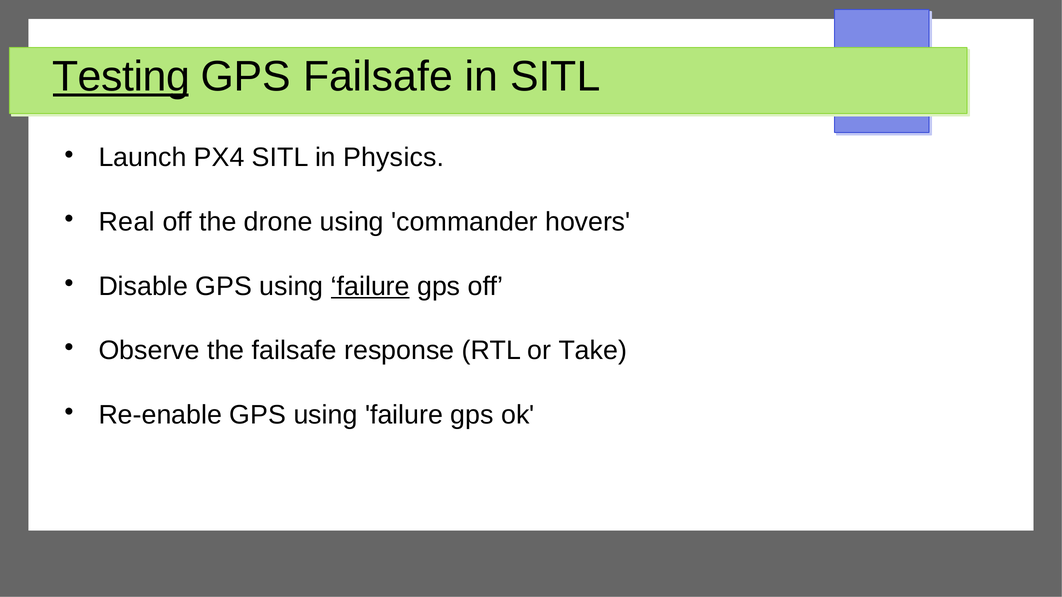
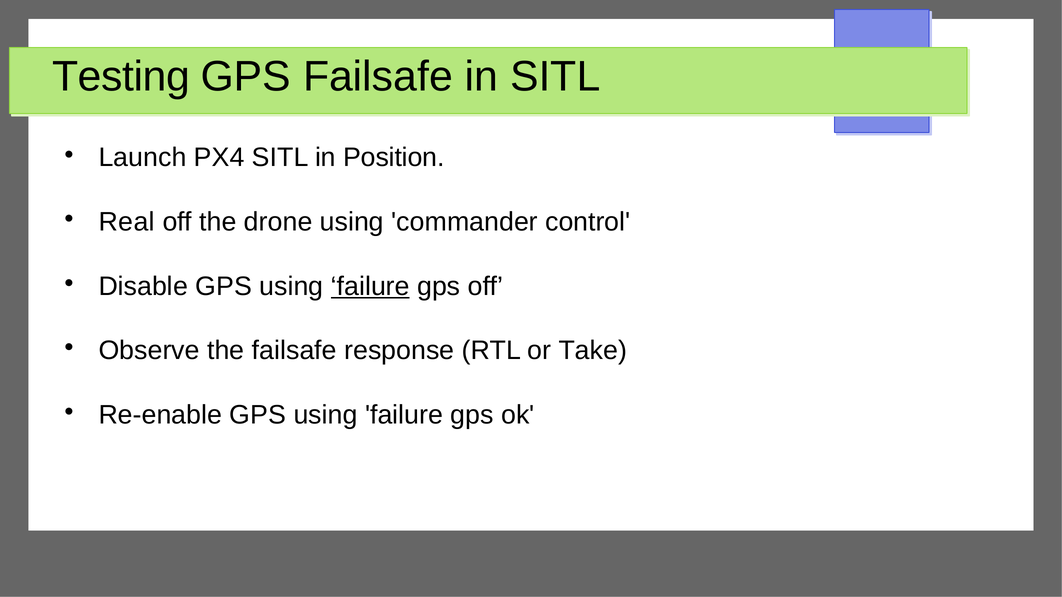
Testing underline: present -> none (121, 77)
Physics: Physics -> Position (394, 158)
hovers: hovers -> control (588, 222)
